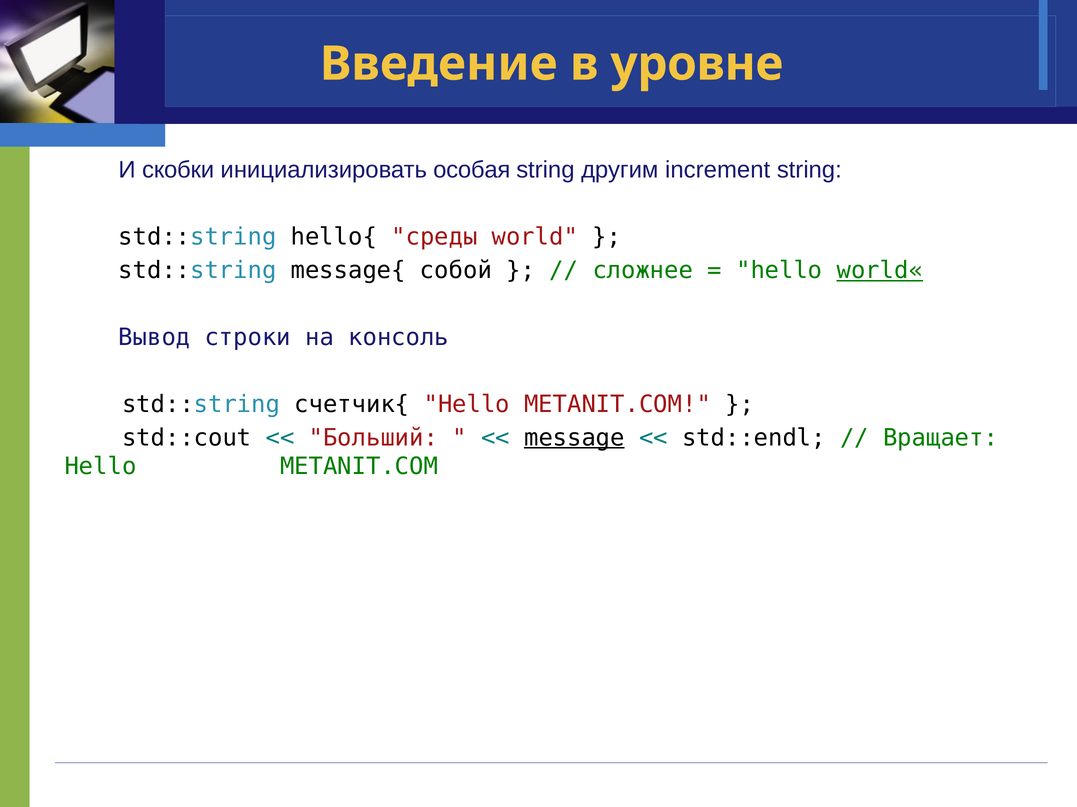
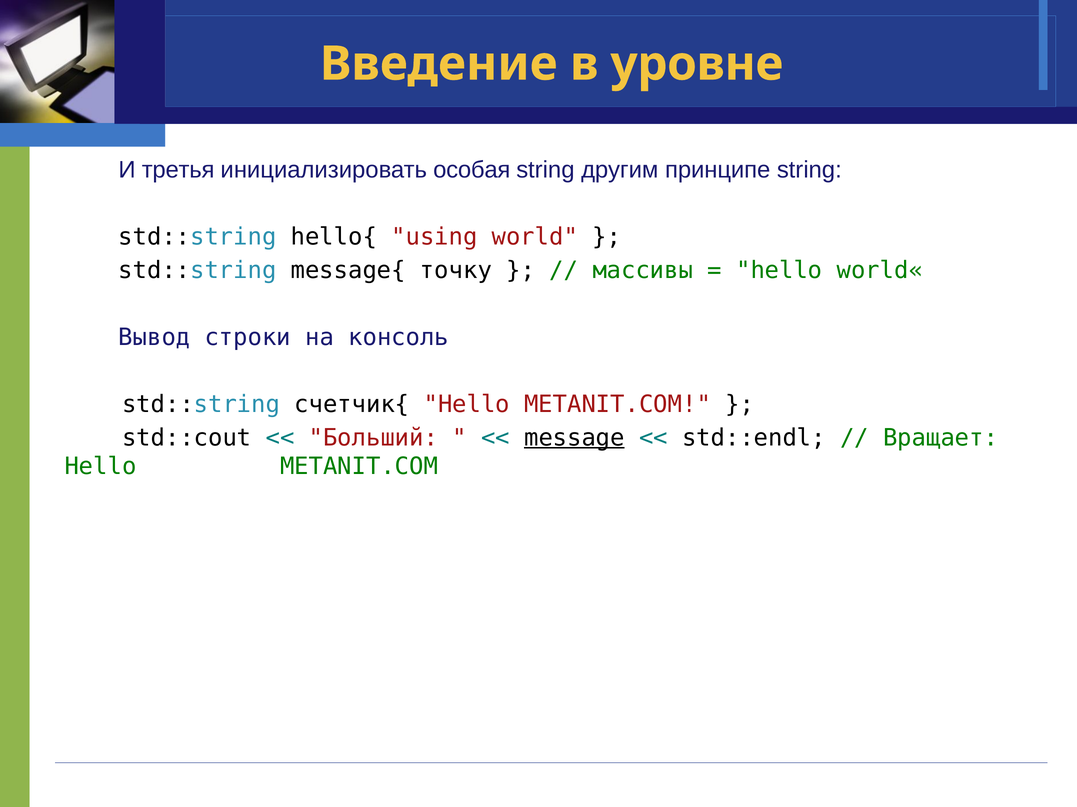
скобки: скобки -> третья (178, 170)
increment: increment -> принципе (718, 170)
среды: среды -> using (434, 237)
собой: собой -> точку (456, 271)
сложнее: сложнее -> массивы (643, 271)
world« underline: present -> none (880, 271)
